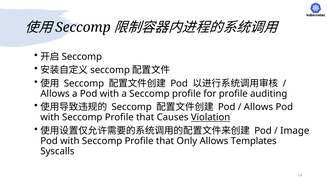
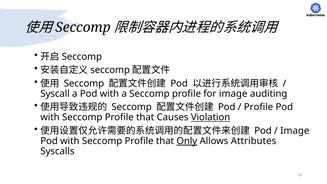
Allows: Allows -> Syscall (55, 94)
for profile: profile -> image (233, 94)
Allows: Allows -> Profile (258, 107)
Only underline: none -> present (187, 141)
Templates: Templates -> Attributes (254, 141)
